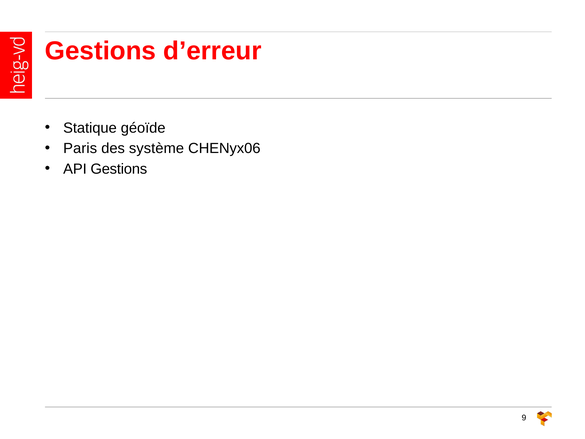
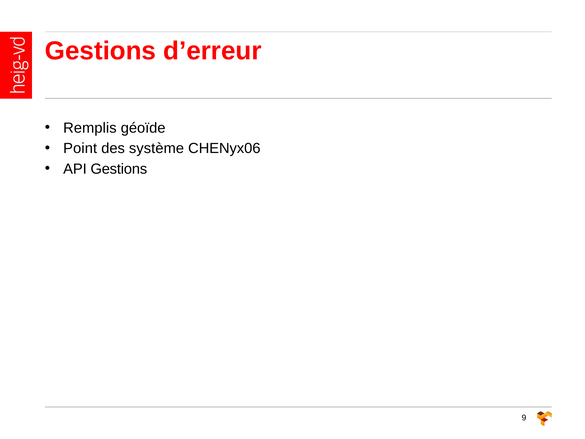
Statique: Statique -> Remplis (90, 128)
Paris: Paris -> Point (80, 148)
